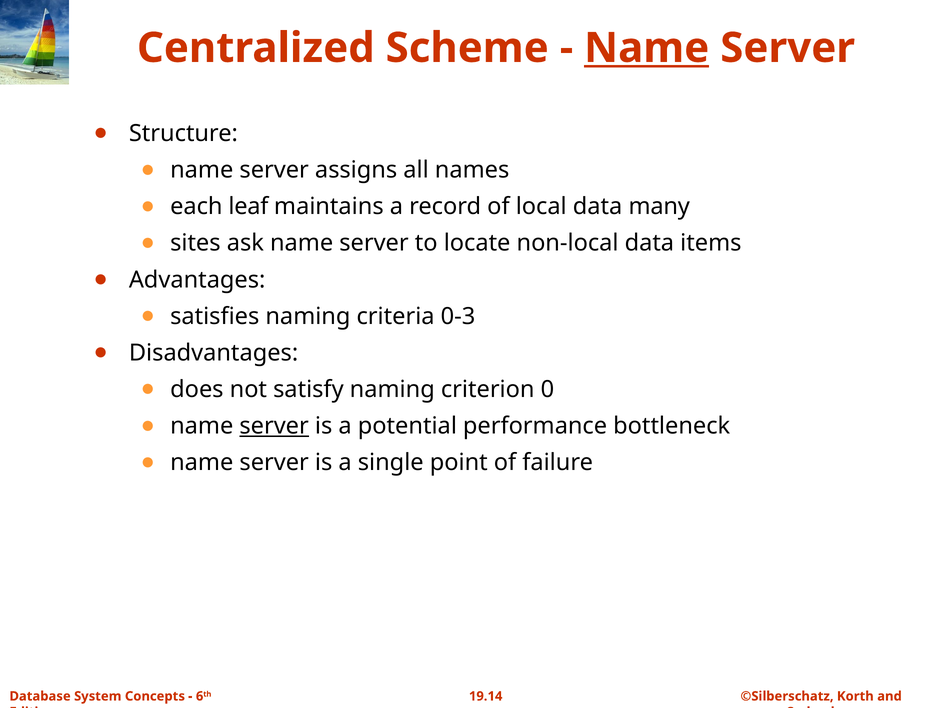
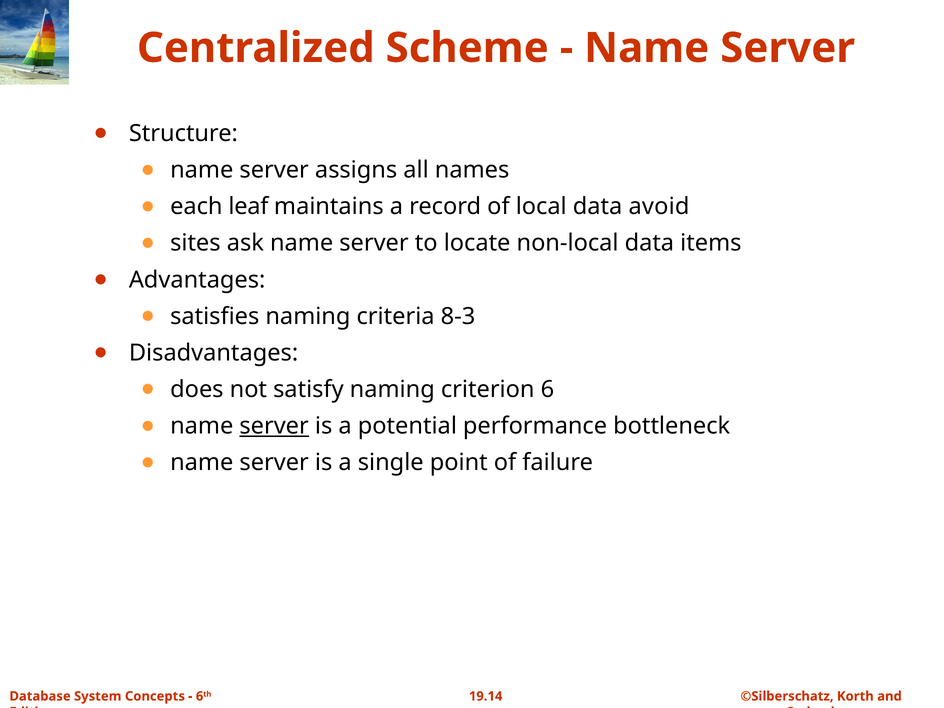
Name underline: present -> none (647, 48)
many: many -> avoid (659, 207)
0-3: 0-3 -> 8-3 (458, 316)
0: 0 -> 6 (547, 389)
